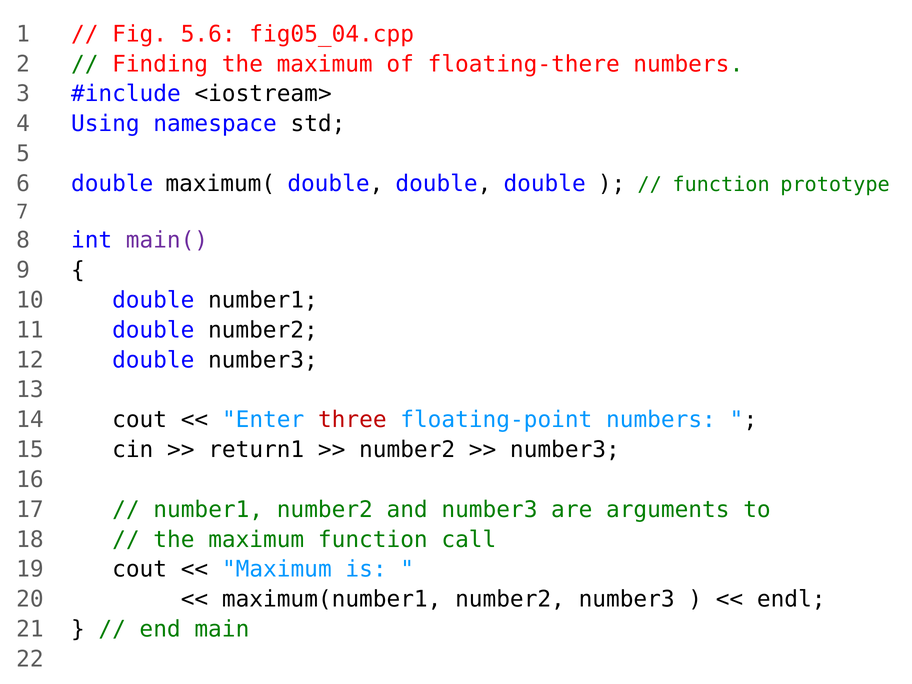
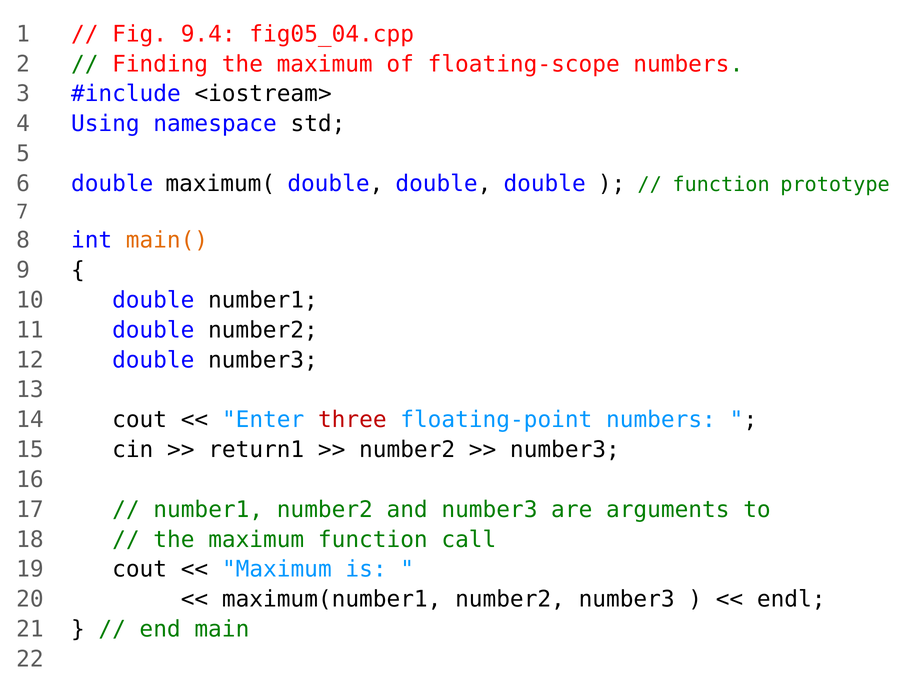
5.6: 5.6 -> 9.4 (208, 34)
floating-there: floating-there -> floating-scope (524, 64)
main( colour: purple -> orange (167, 240)
